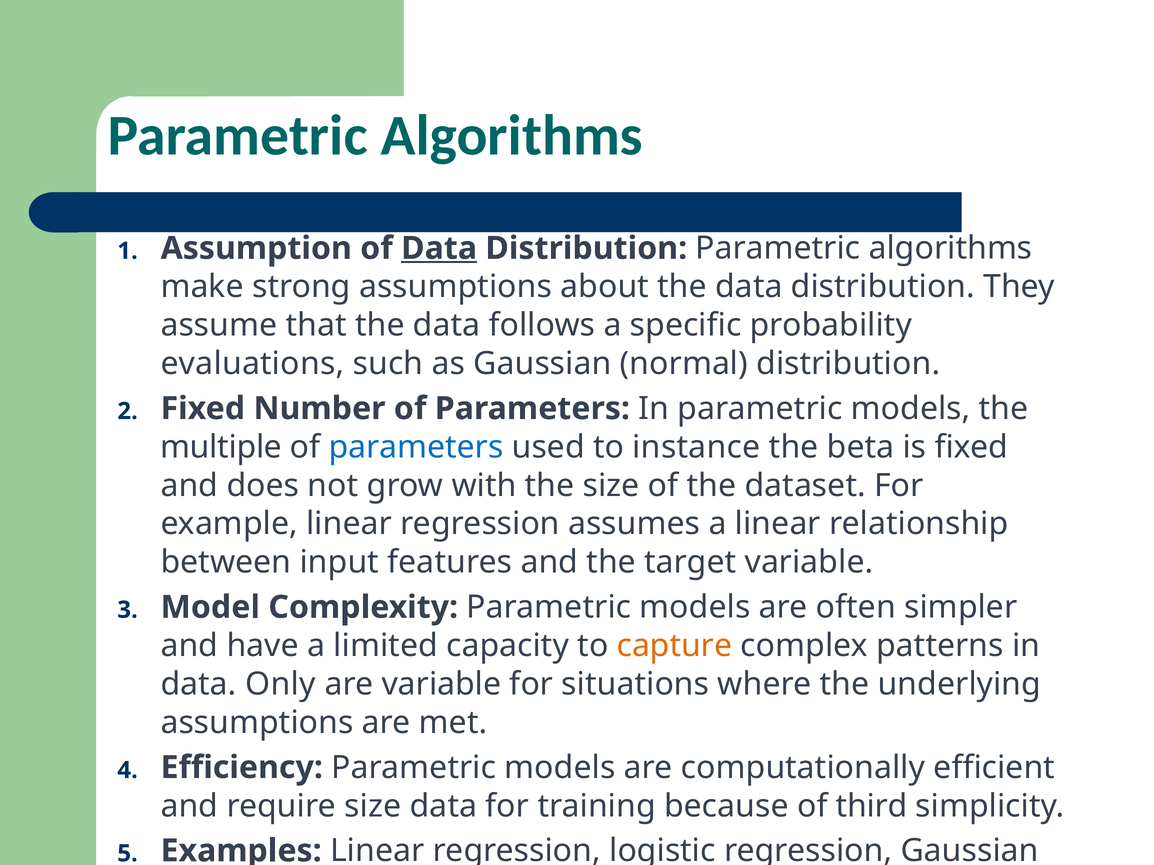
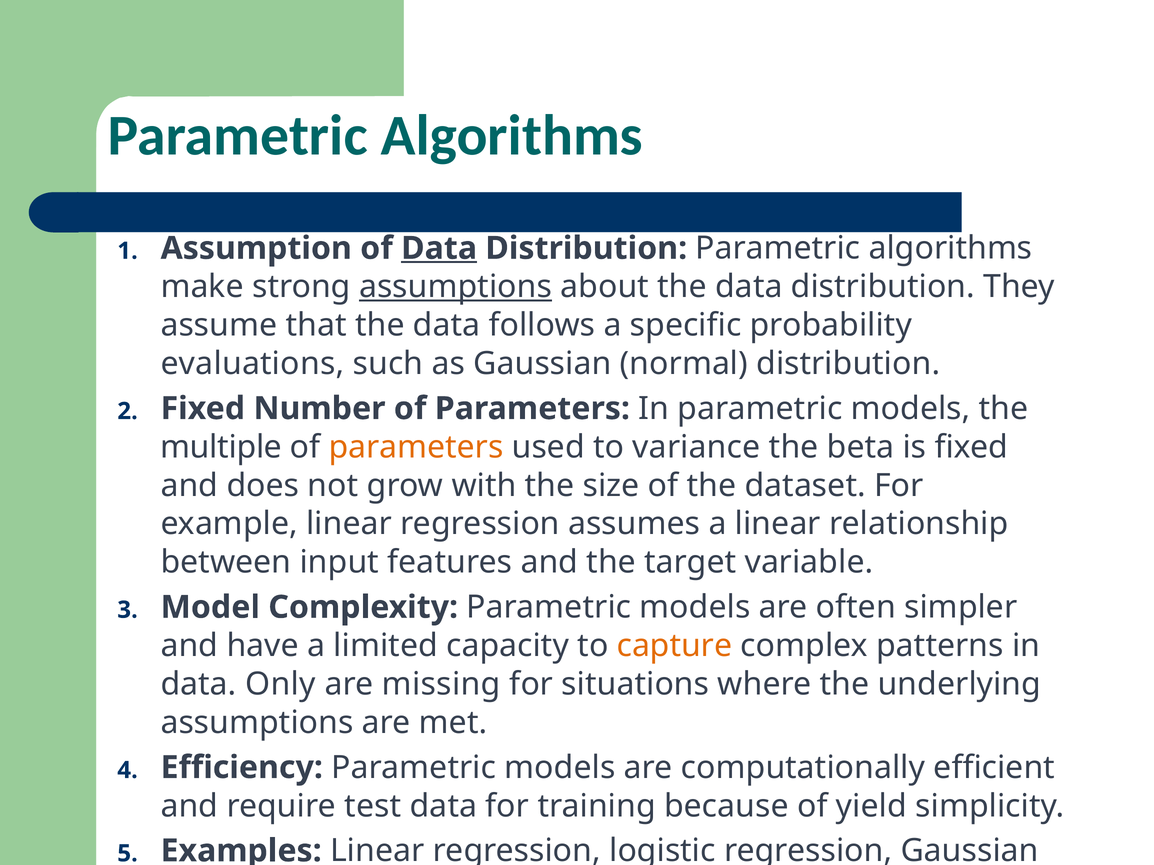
assumptions underline: none -> present (456, 287)
parameters colour: blue -> orange (416, 447)
instance: instance -> variance (696, 447)
are variable: variable -> missing (441, 685)
require size: size -> test (373, 806)
third: third -> yield (871, 806)
